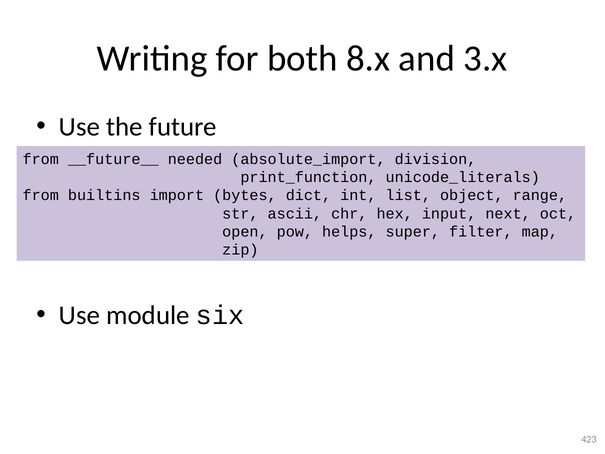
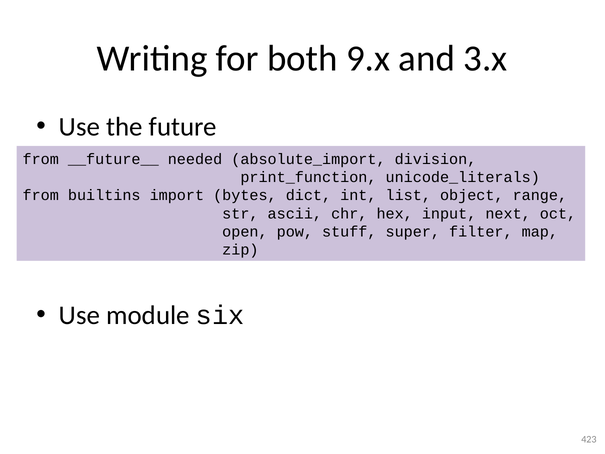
8.x: 8.x -> 9.x (368, 59)
helps: helps -> stuff (349, 232)
